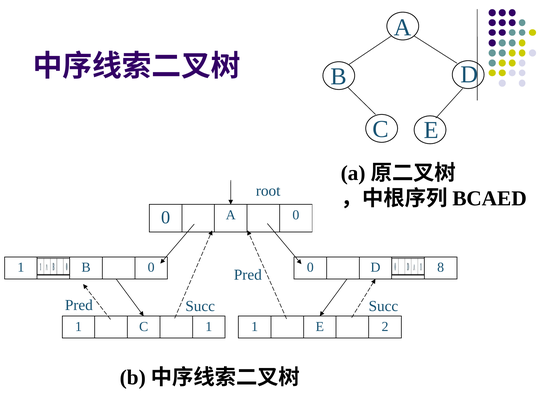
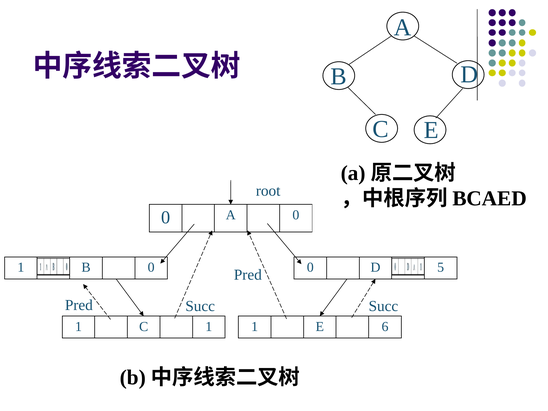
8: 8 -> 5 (441, 267)
2: 2 -> 6 (385, 326)
